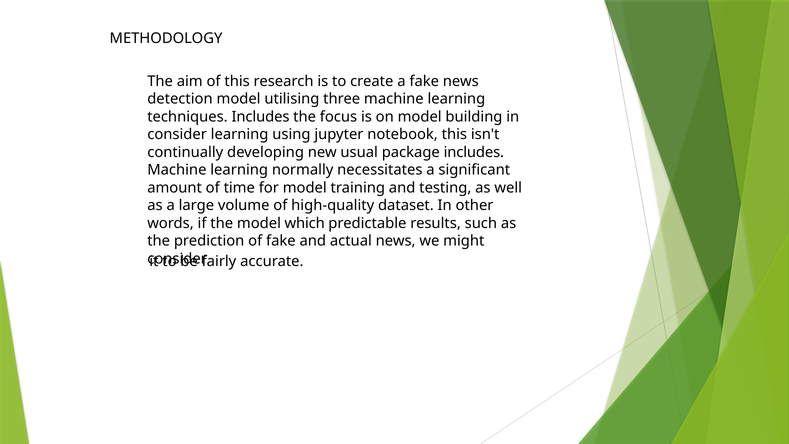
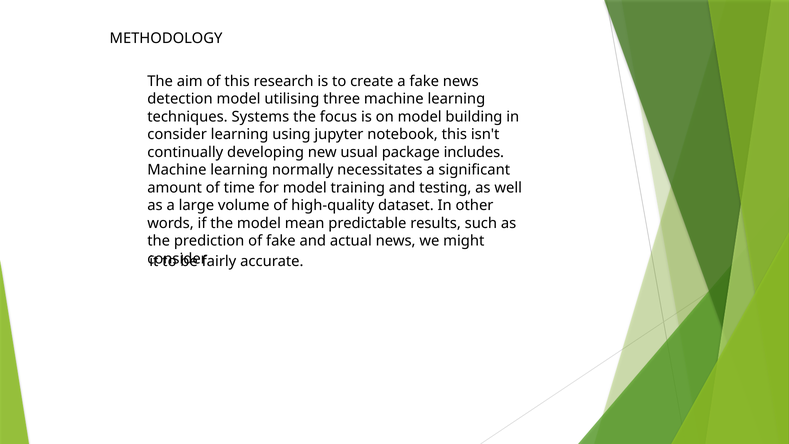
techniques Includes: Includes -> Systems (260, 117)
which: which -> mean (305, 223)
